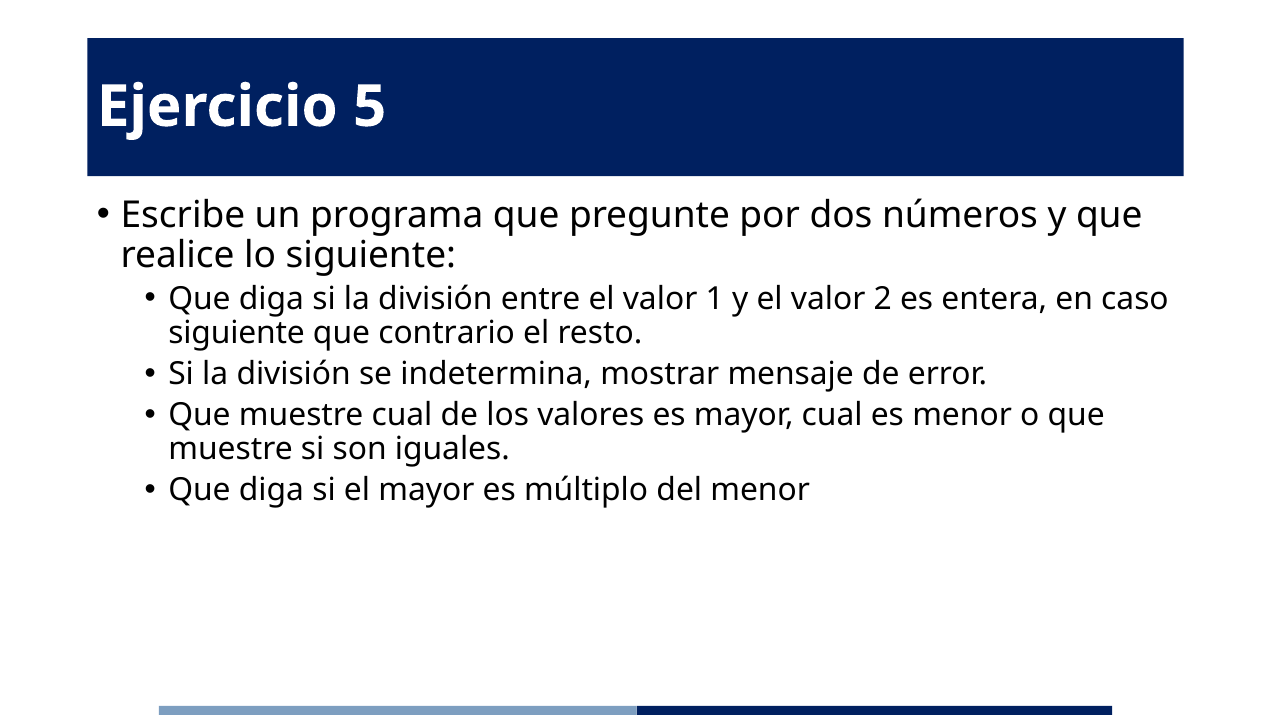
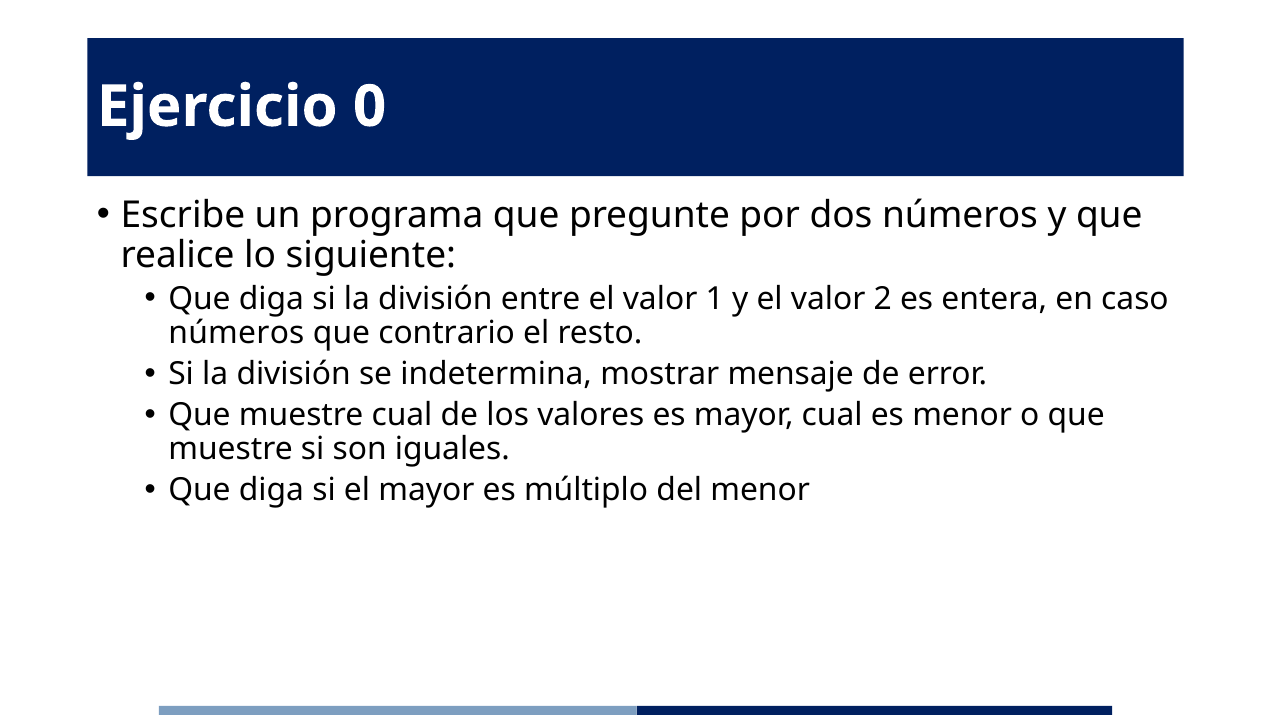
5: 5 -> 0 (370, 107)
siguiente: siguiente -> números (236, 333)
